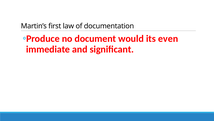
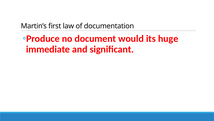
even: even -> huge (168, 38)
